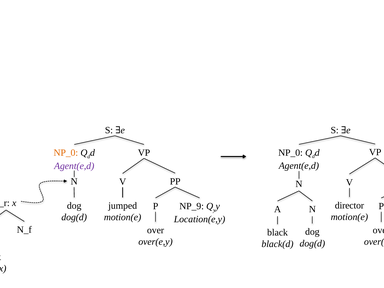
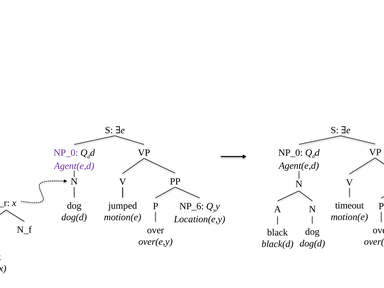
NP_0 colour: orange -> purple (66, 153)
director: director -> timeout (349, 205)
NP_9: NP_9 -> NP_6 (192, 206)
